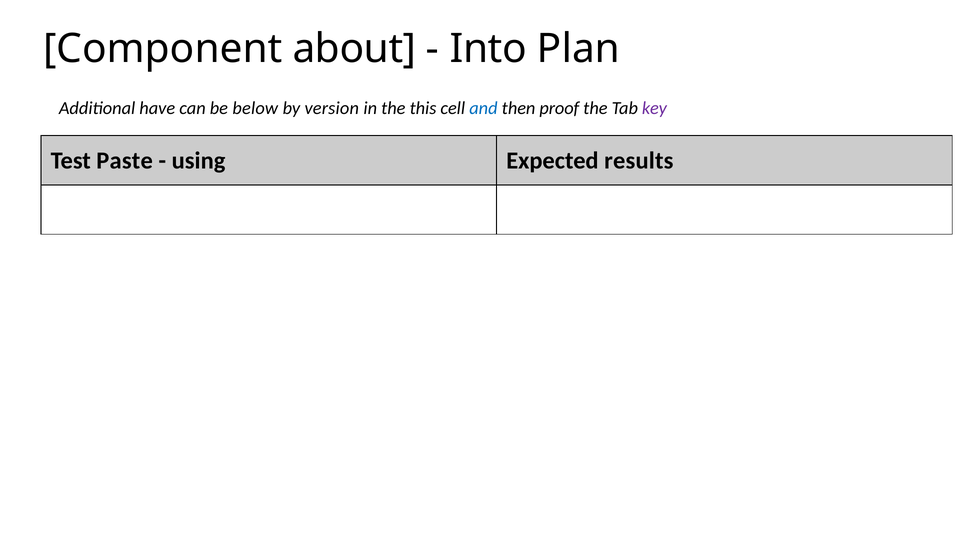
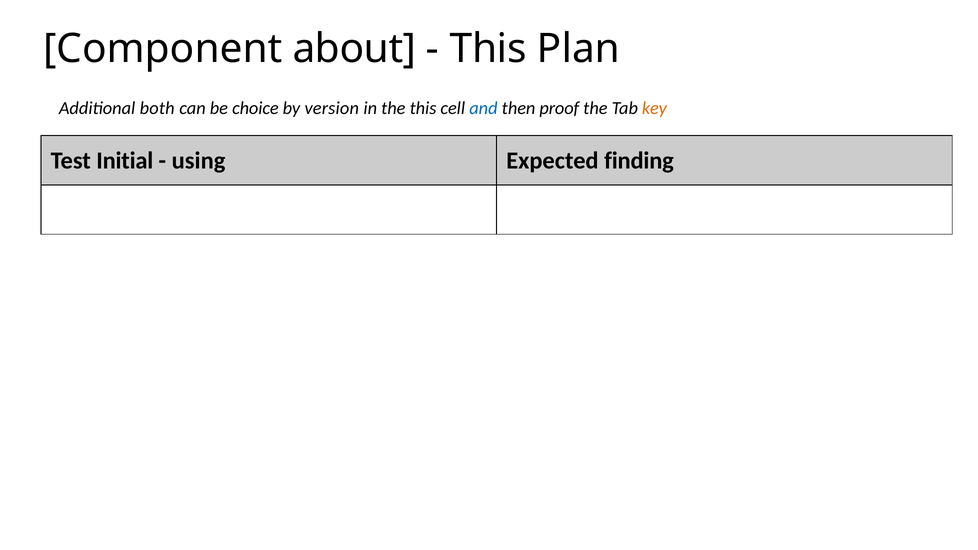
Into: Into -> This (488, 49)
have: have -> both (157, 108)
below: below -> choice (255, 108)
key colour: purple -> orange (654, 108)
Paste: Paste -> Initial (125, 160)
results: results -> finding (639, 160)
